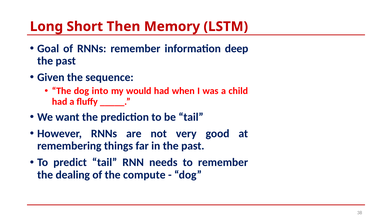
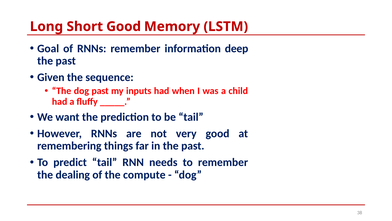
Short Then: Then -> Good (124, 26)
dog into: into -> past (100, 91)
would: would -> inputs (139, 91)
